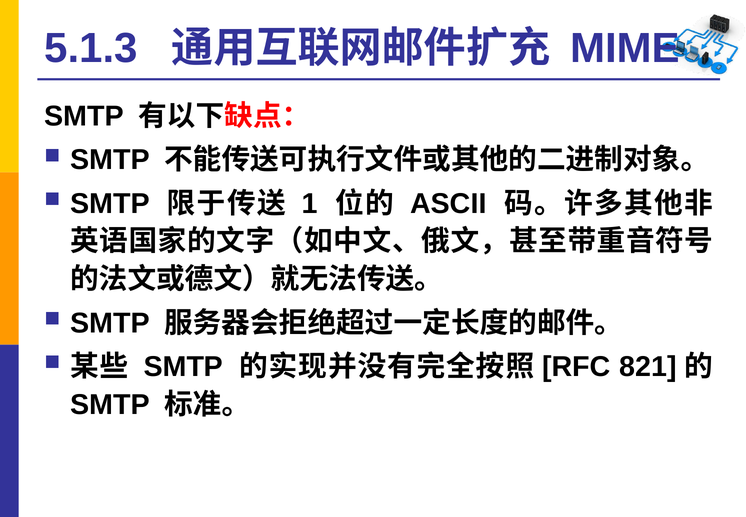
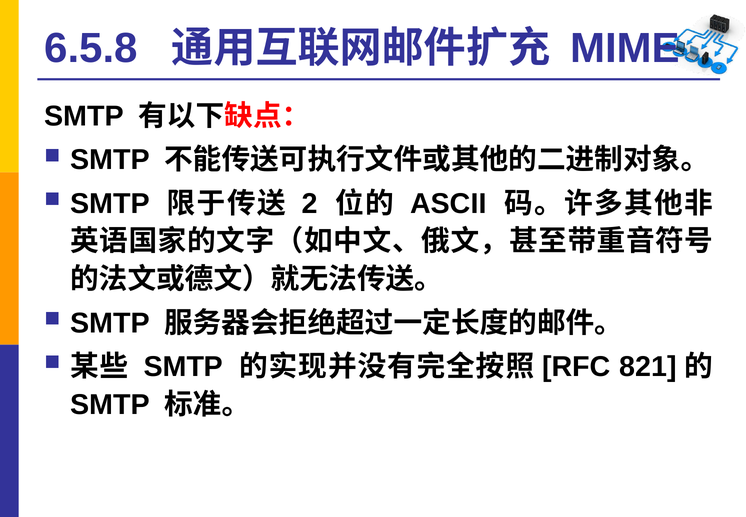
5.1.3: 5.1.3 -> 6.5.8 (91, 48)
1: 1 -> 2 (310, 203)
